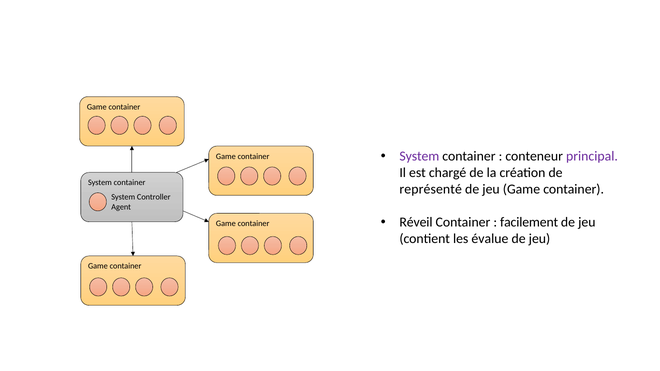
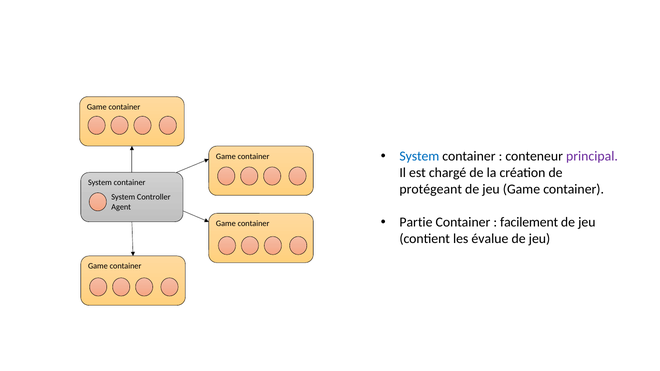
System colour: purple -> blue (419, 156)
représenté: représenté -> protégeant (431, 189)
Réveil: Réveil -> Partie (416, 222)
